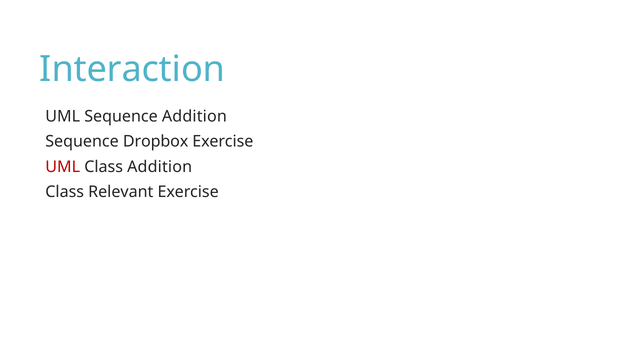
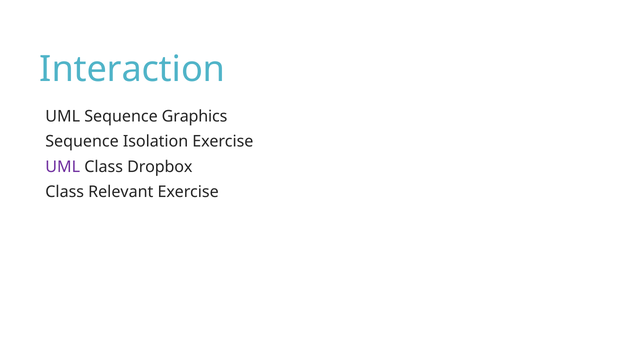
Sequence Addition: Addition -> Graphics (195, 116)
Dropbox: Dropbox -> Isolation (156, 141)
UML colour: red -> purple (63, 167)
Class Addition: Addition -> Dropbox (160, 167)
